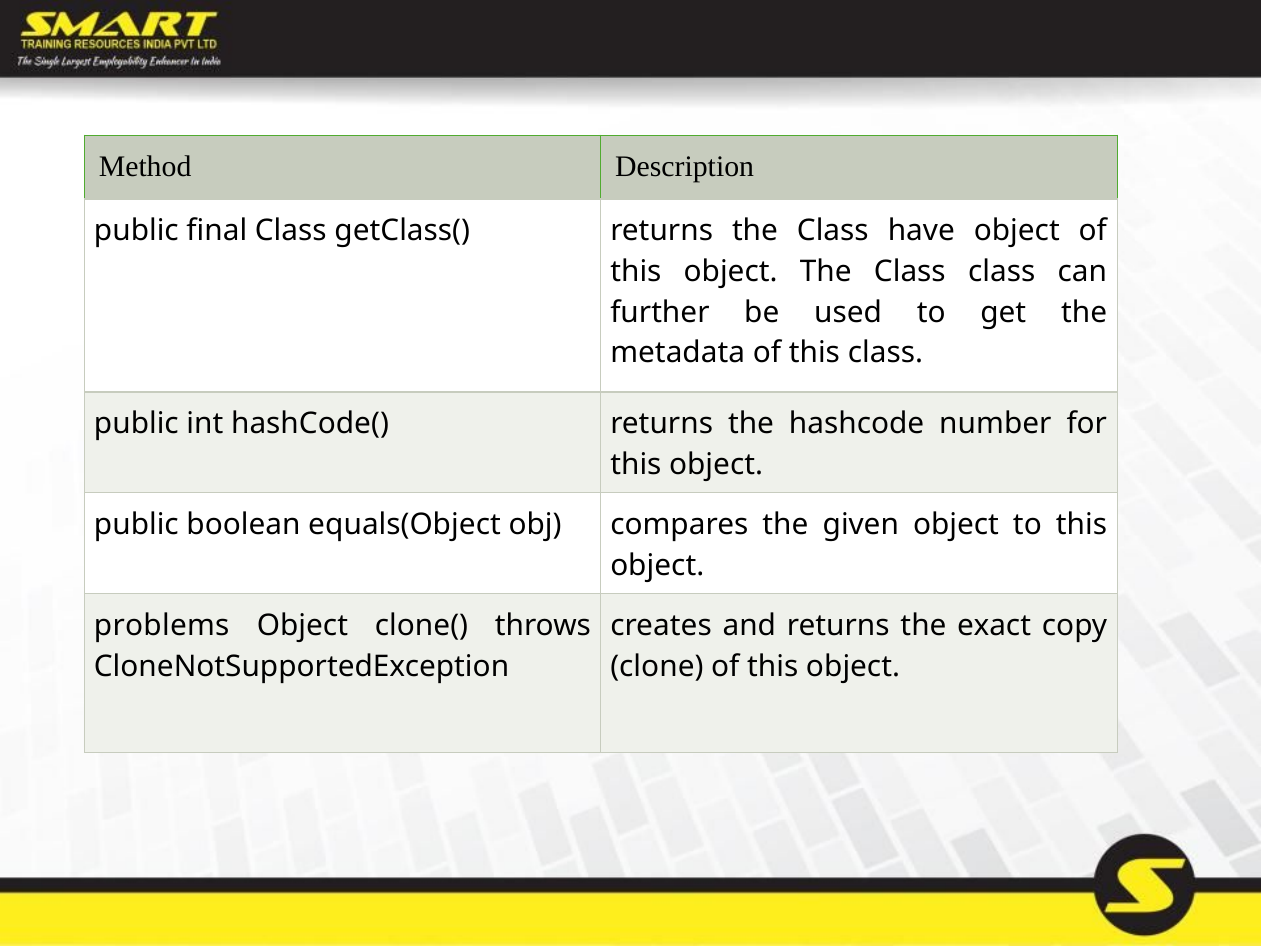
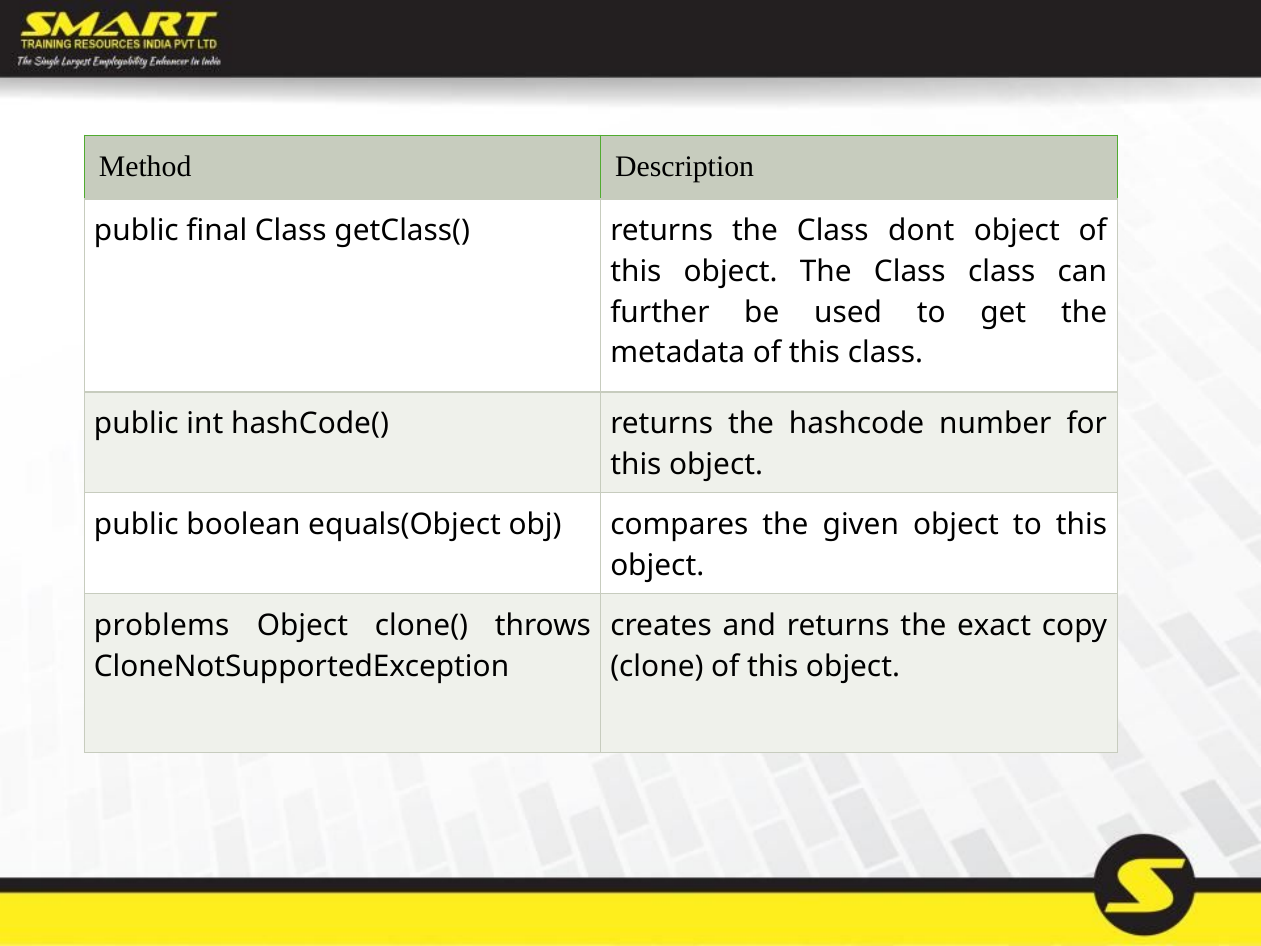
have: have -> dont (921, 231)
